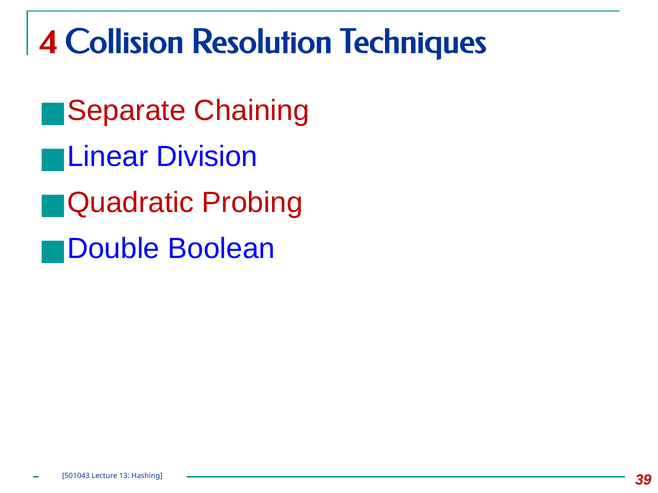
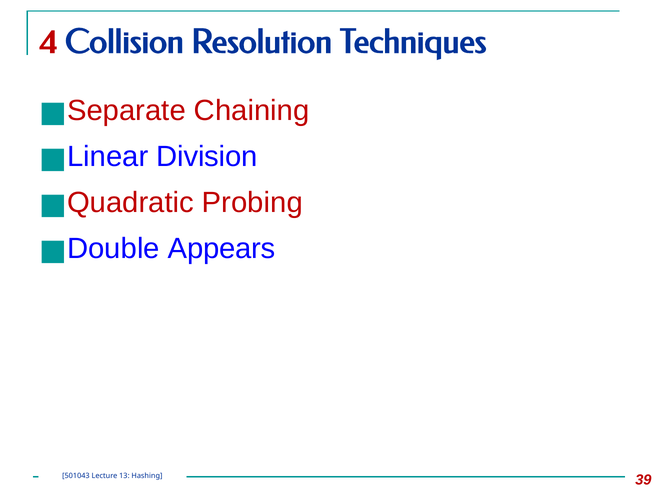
Boolean: Boolean -> Appears (222, 249)
